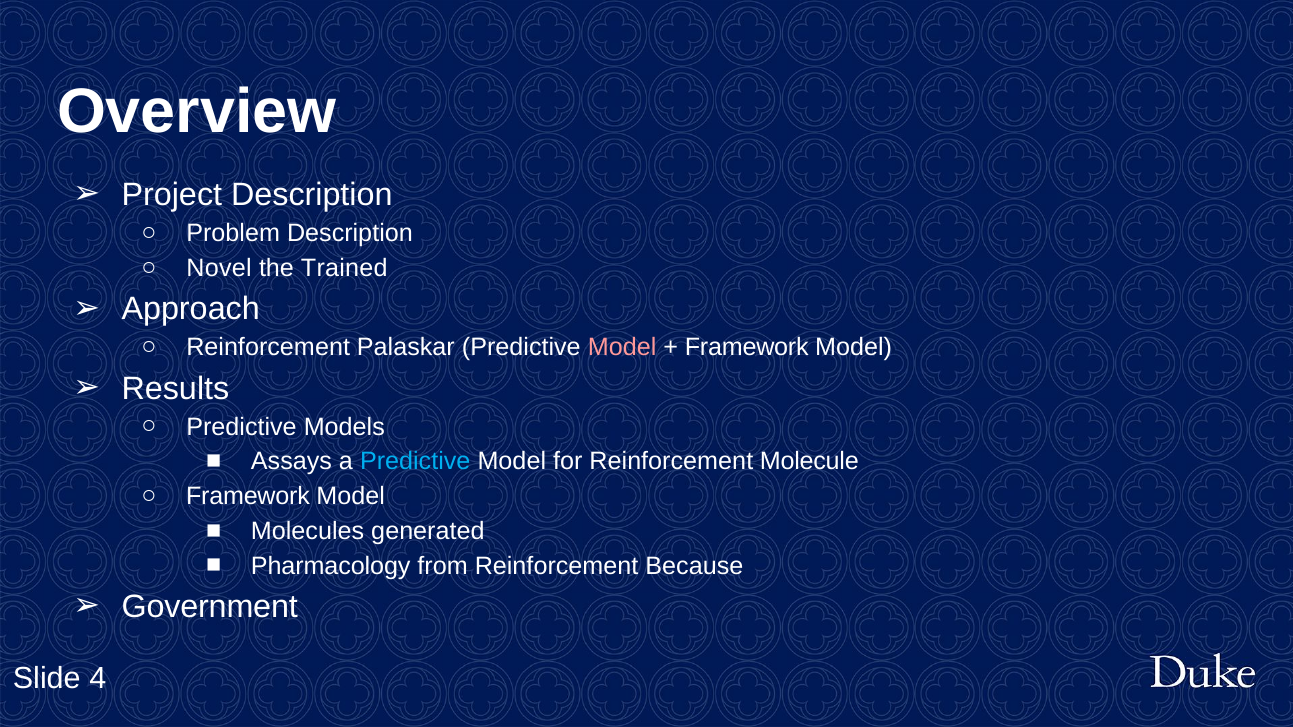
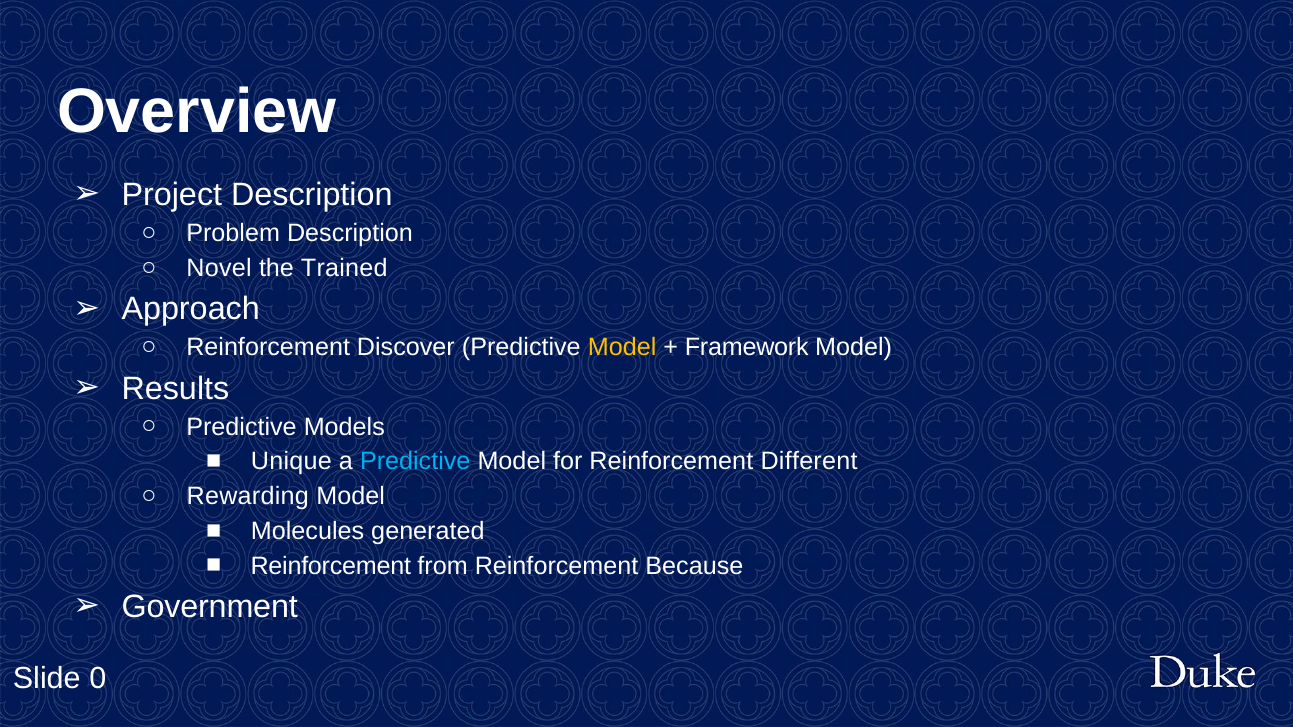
Palaskar: Palaskar -> Discover (406, 348)
Model colour: pink -> yellow (622, 348)
Assays: Assays -> Unique (291, 462)
Molecule: Molecule -> Different (809, 462)
Framework: Framework -> Rewarding (248, 497)
Pharmacology: Pharmacology -> Reinforcement (331, 566)
4: 4 -> 0 (98, 678)
